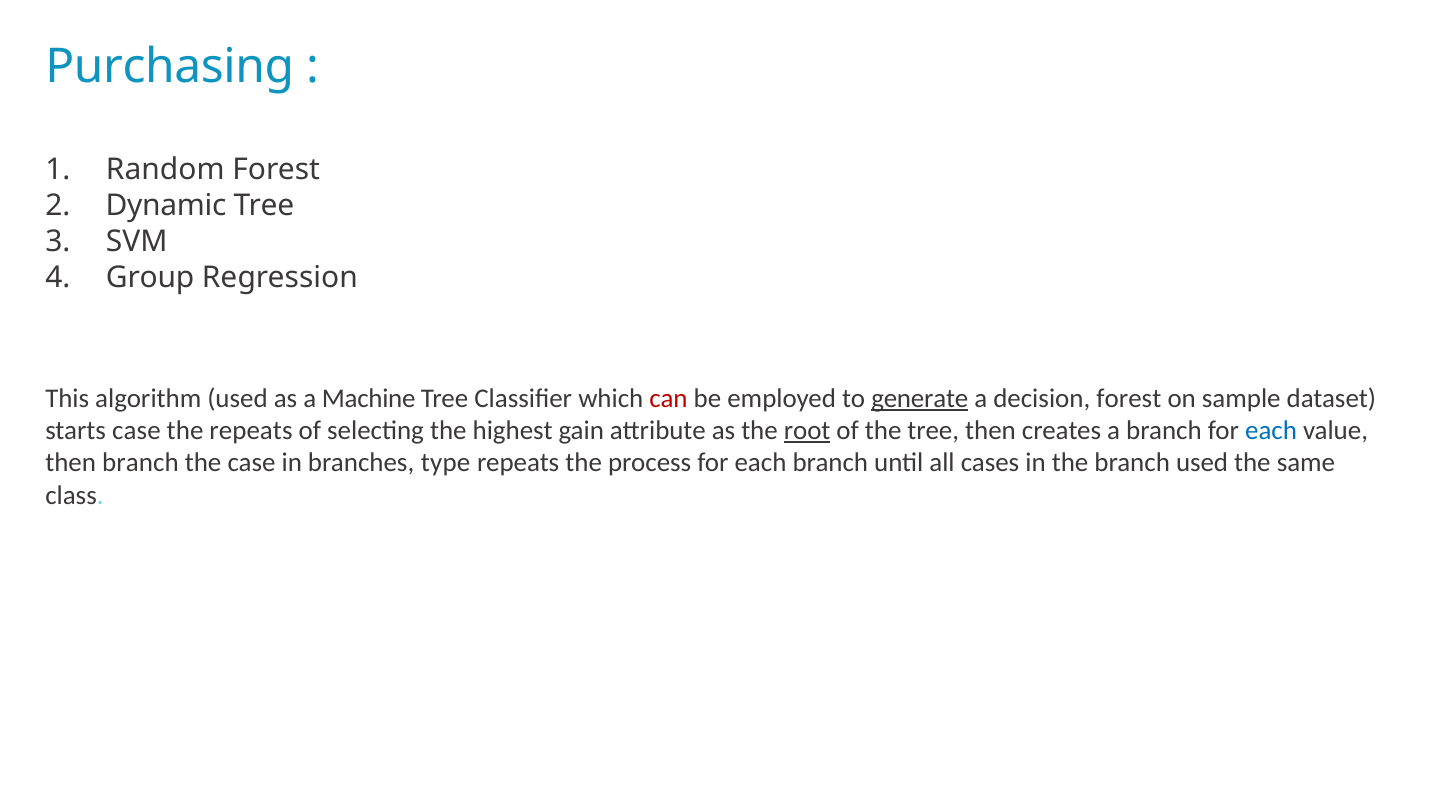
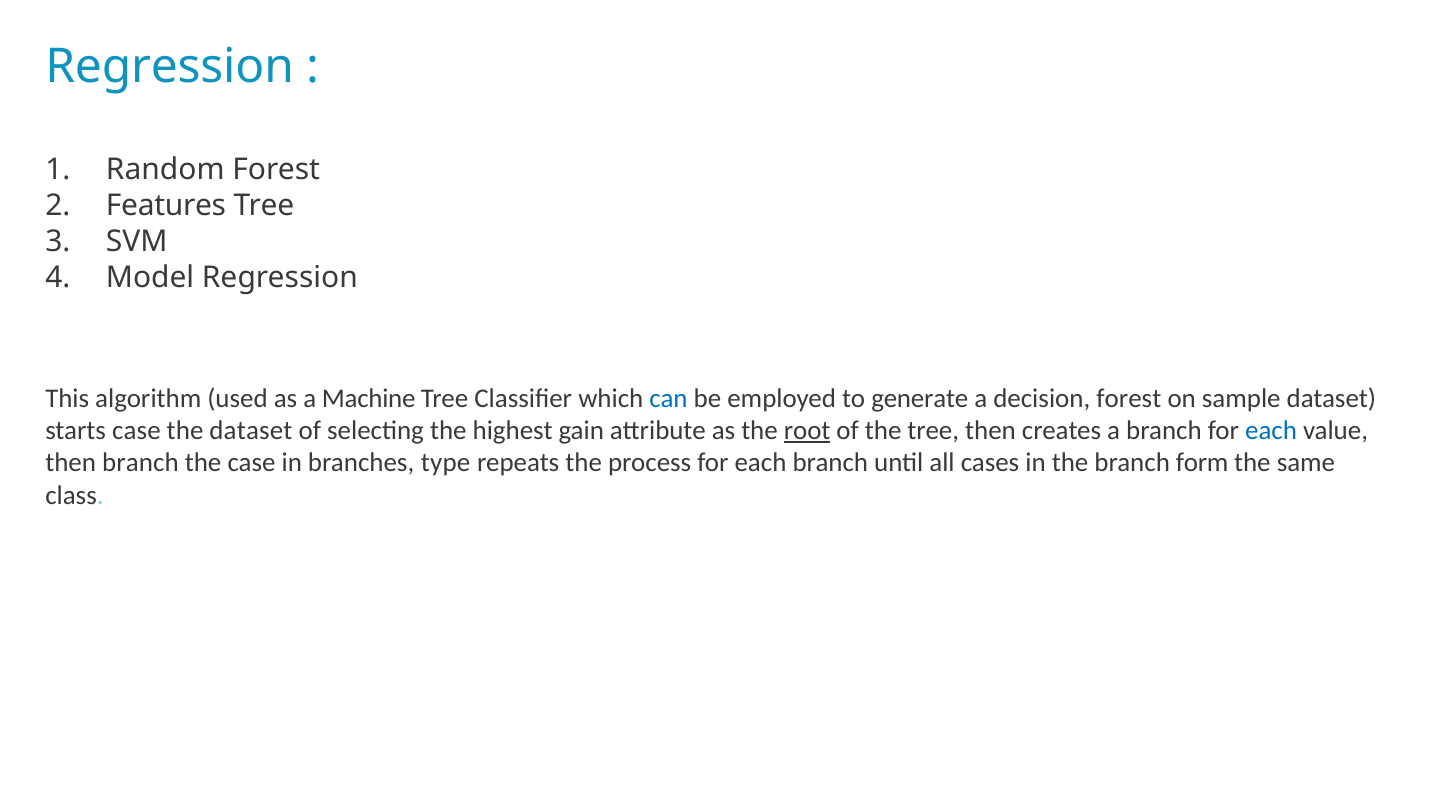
Purchasing: Purchasing -> Regression (170, 67)
Dynamic: Dynamic -> Features (166, 206)
Group: Group -> Model (150, 278)
can colour: red -> blue (668, 398)
generate underline: present -> none (920, 398)
the repeats: repeats -> dataset (251, 430)
branch used: used -> form (1202, 463)
